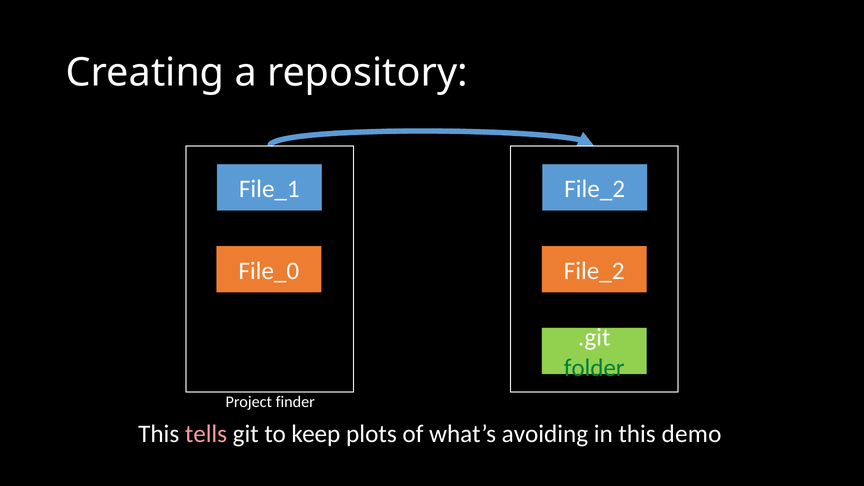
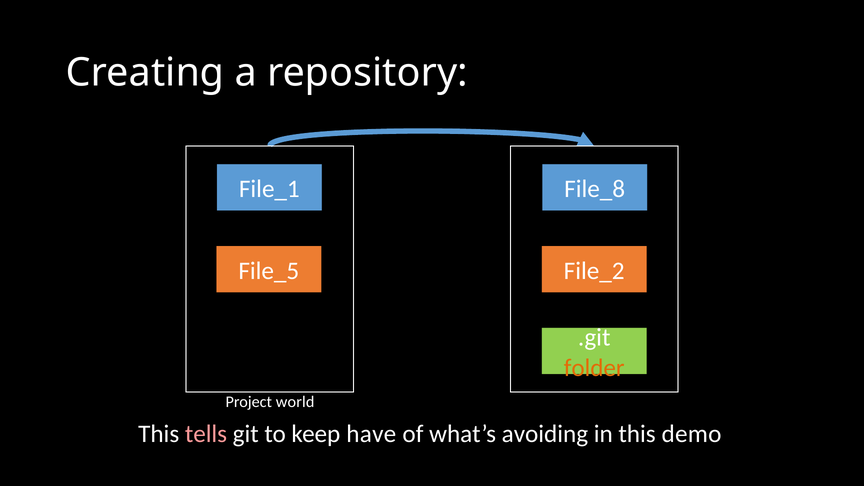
File_2: File_2 -> File_8 (595, 189)
File_0: File_0 -> File_5 (269, 271)
folder colour: green -> orange (594, 368)
finder: finder -> world (295, 402)
plots: plots -> have (371, 434)
